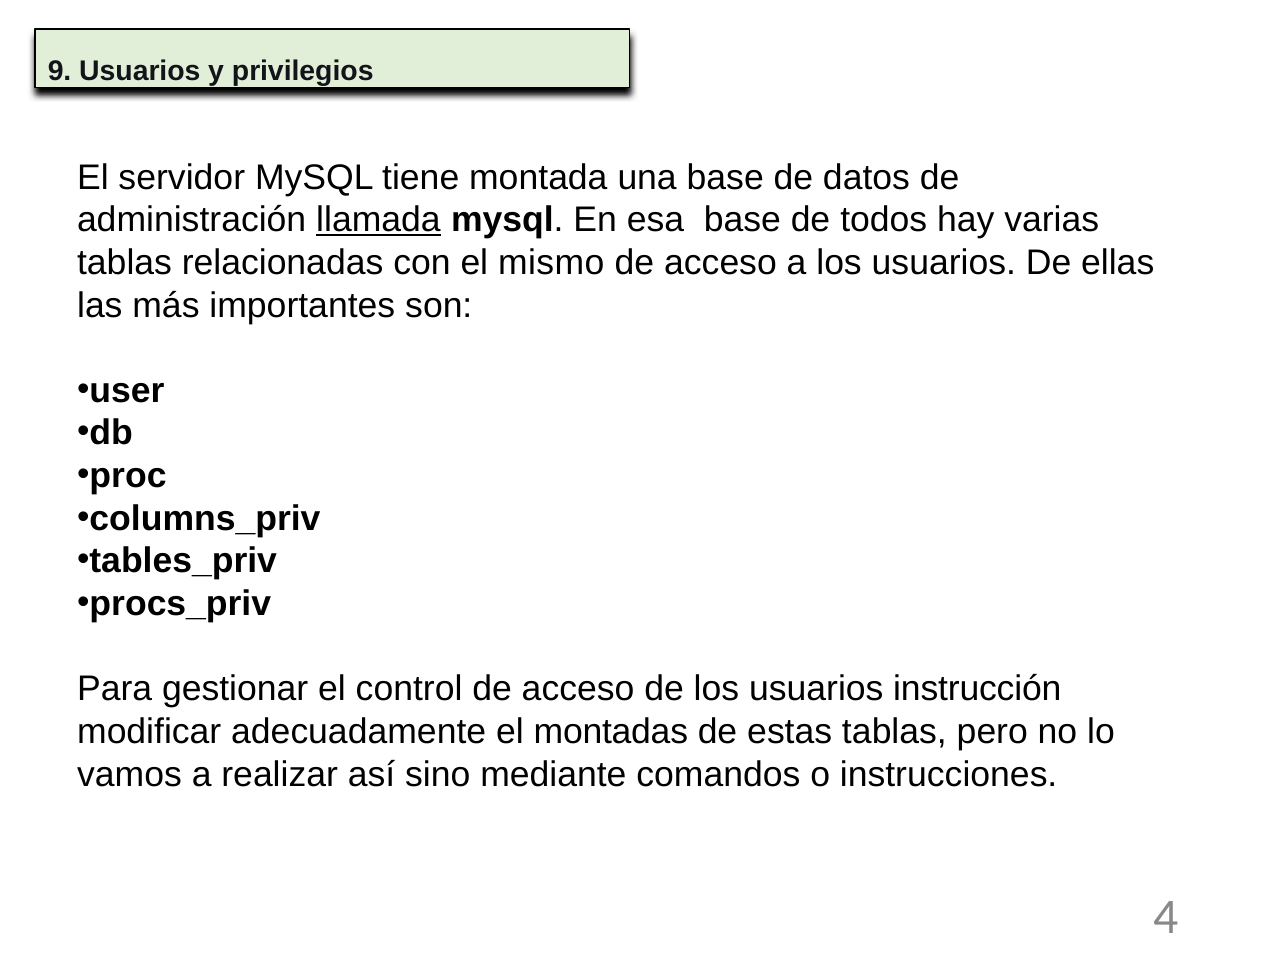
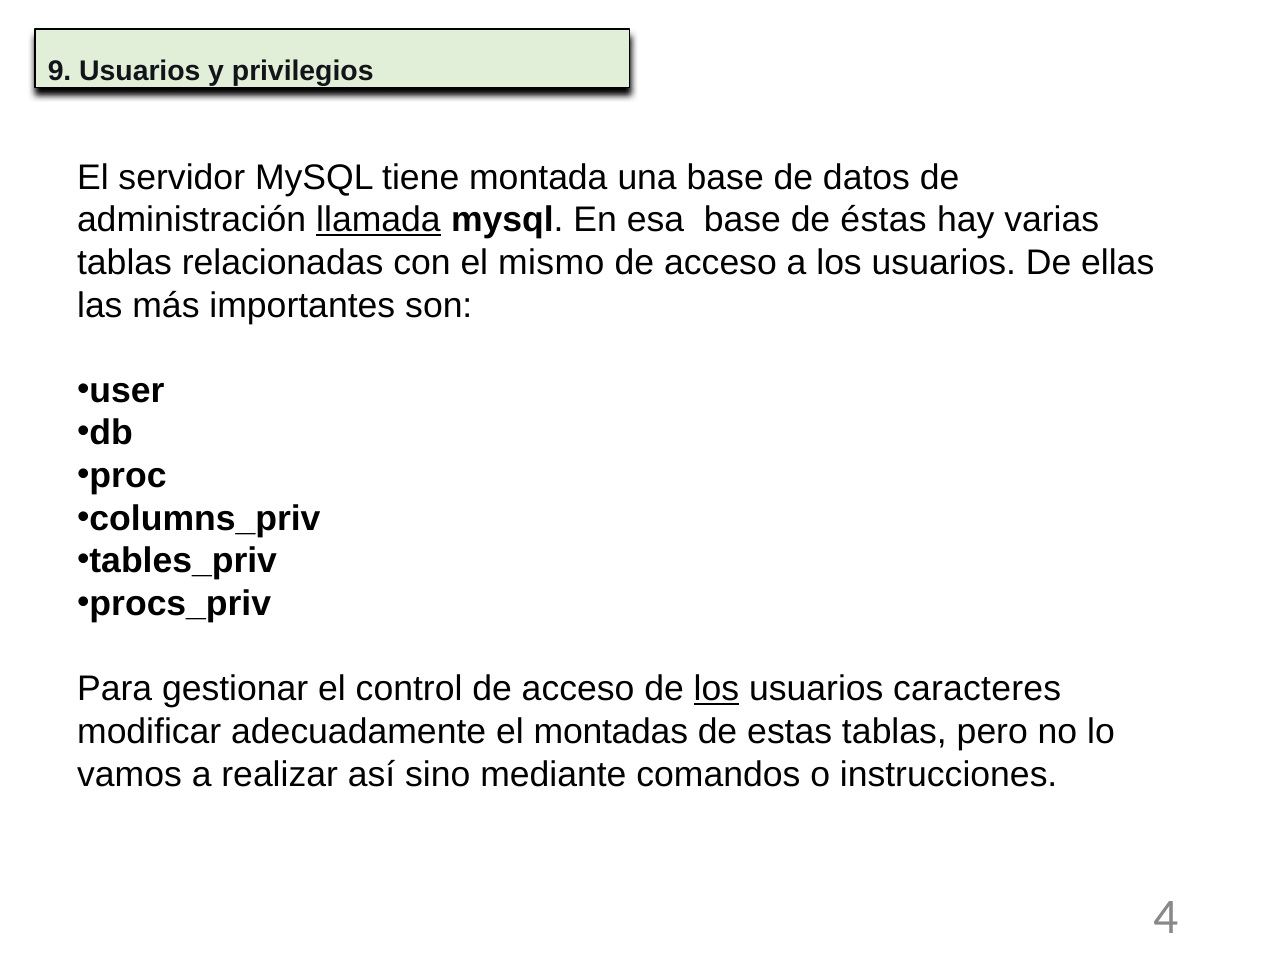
todos: todos -> éstas (884, 220)
los underline: none -> present (716, 689)
instrucción: instrucción -> caracteres (977, 689)
